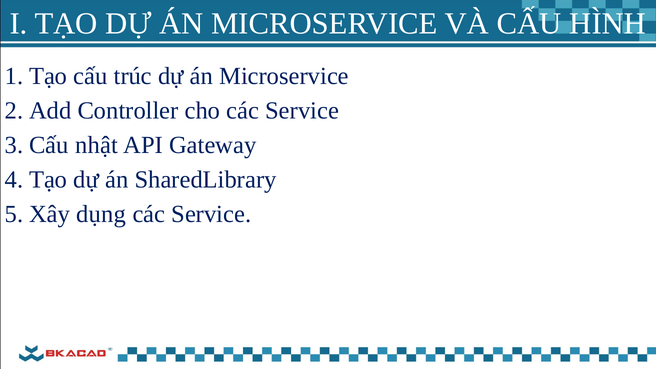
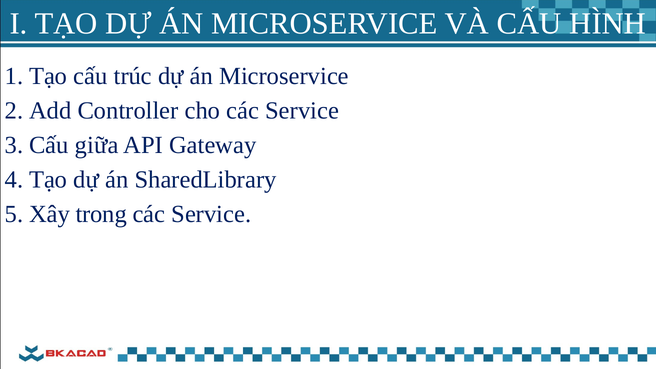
nhật: nhật -> giữa (97, 145)
dụng: dụng -> trong (101, 214)
